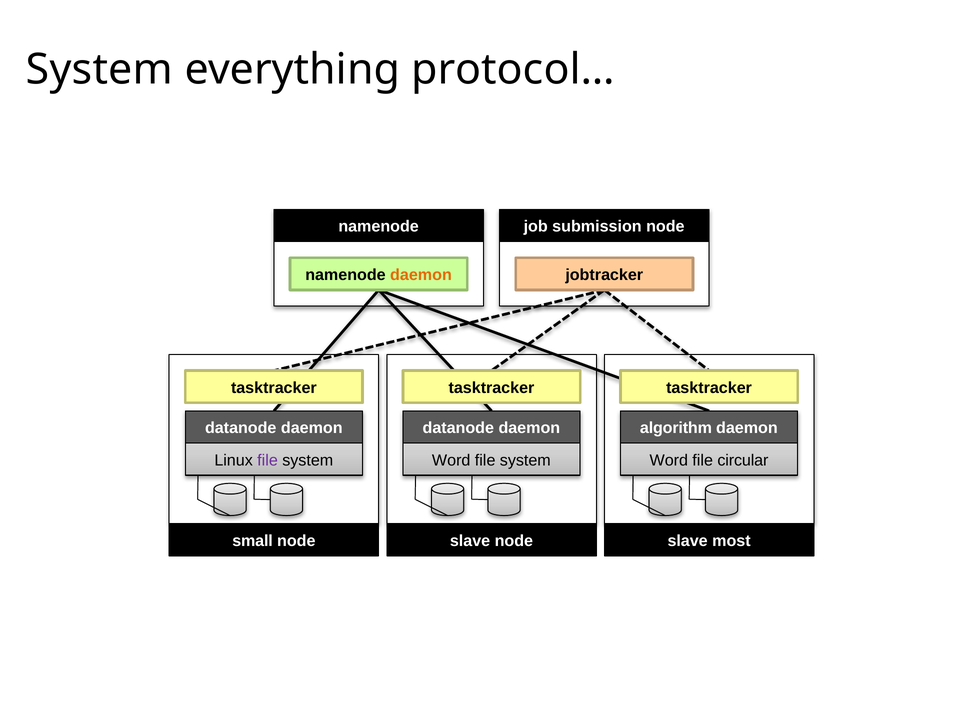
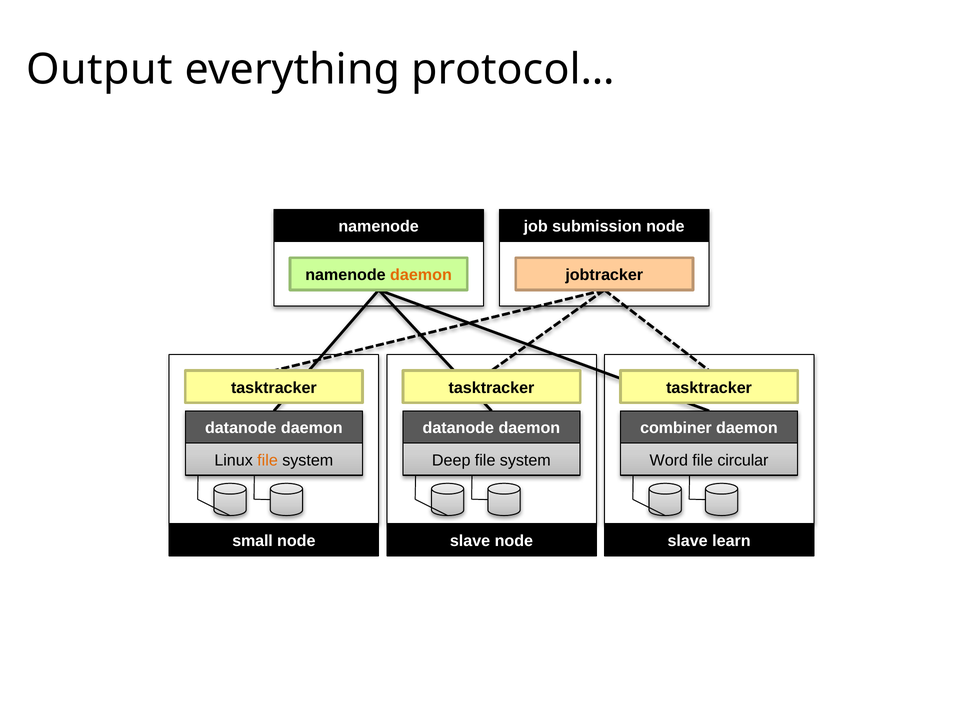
System: System -> Output (99, 69)
algorithm: algorithm -> combiner (676, 428)
file colour: purple -> orange (268, 460)
Word: Word -> Deep (451, 460)
most: most -> learn (731, 541)
